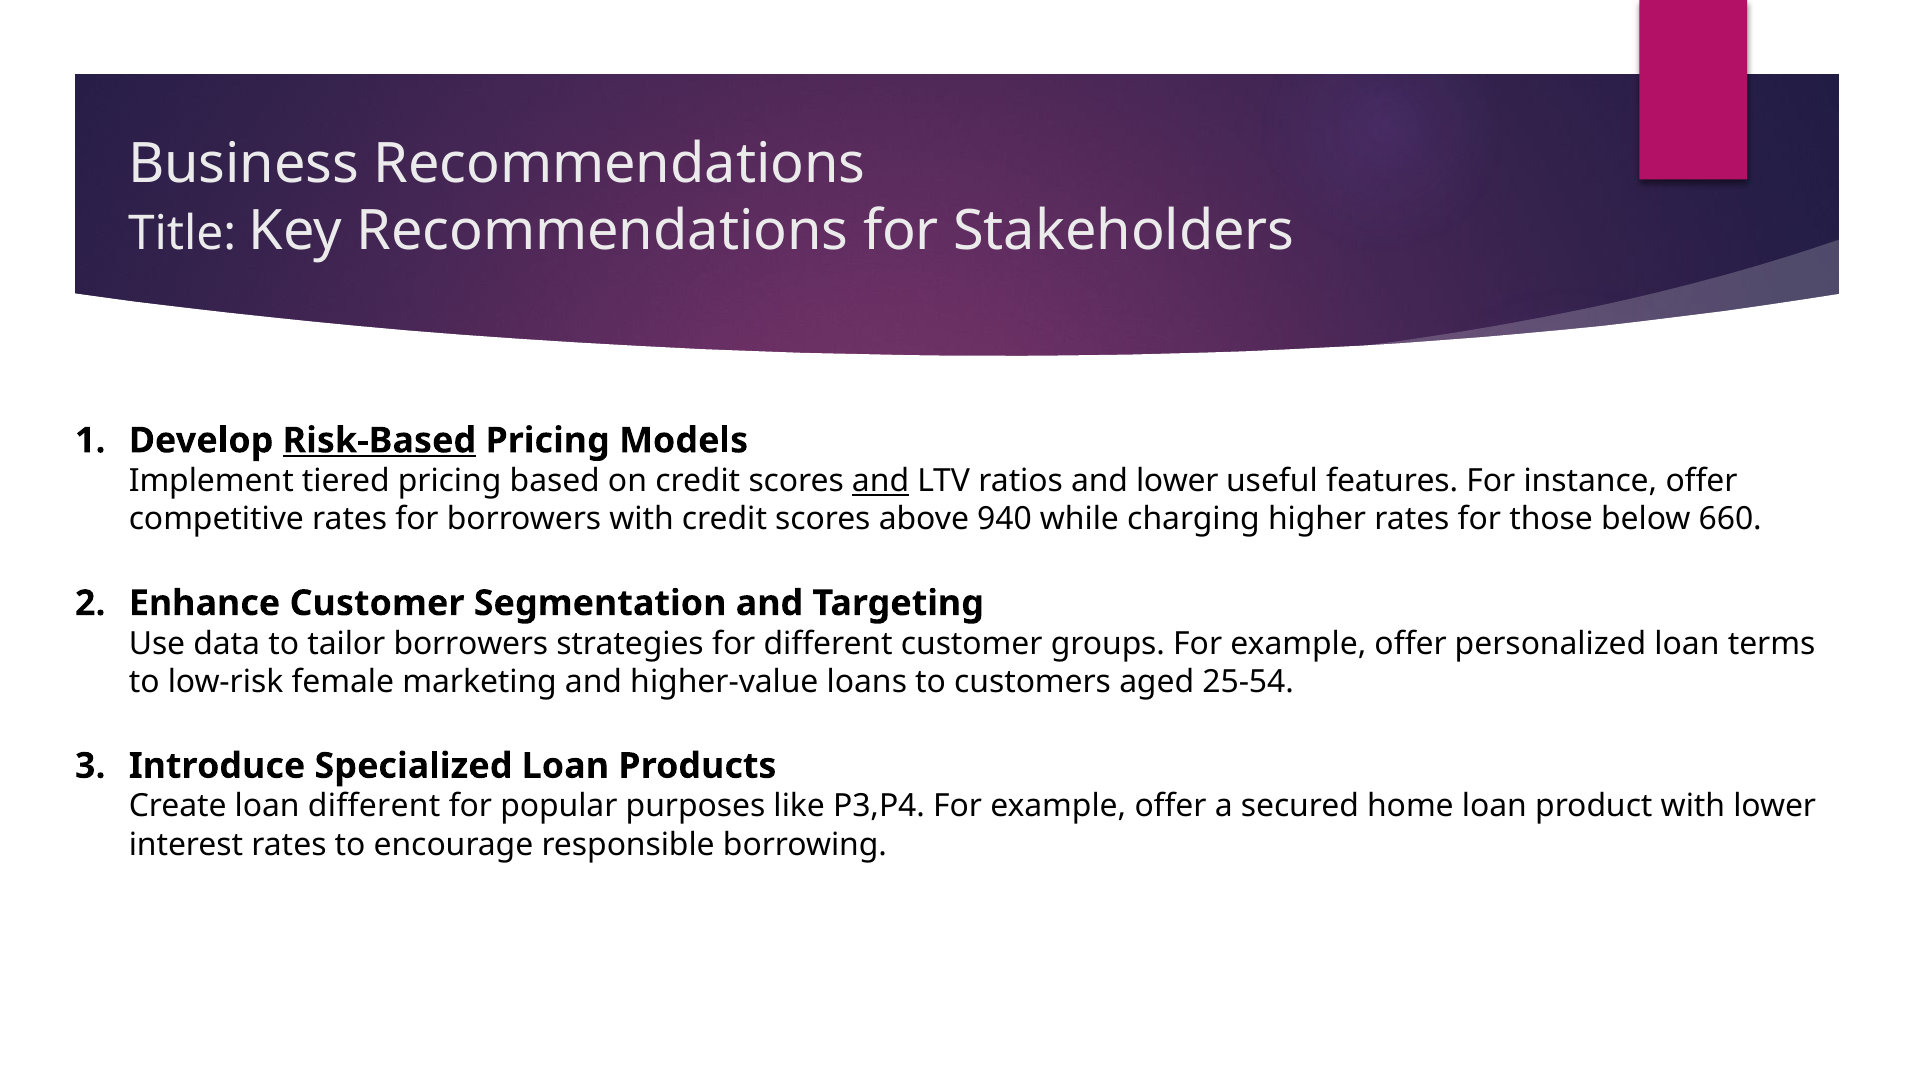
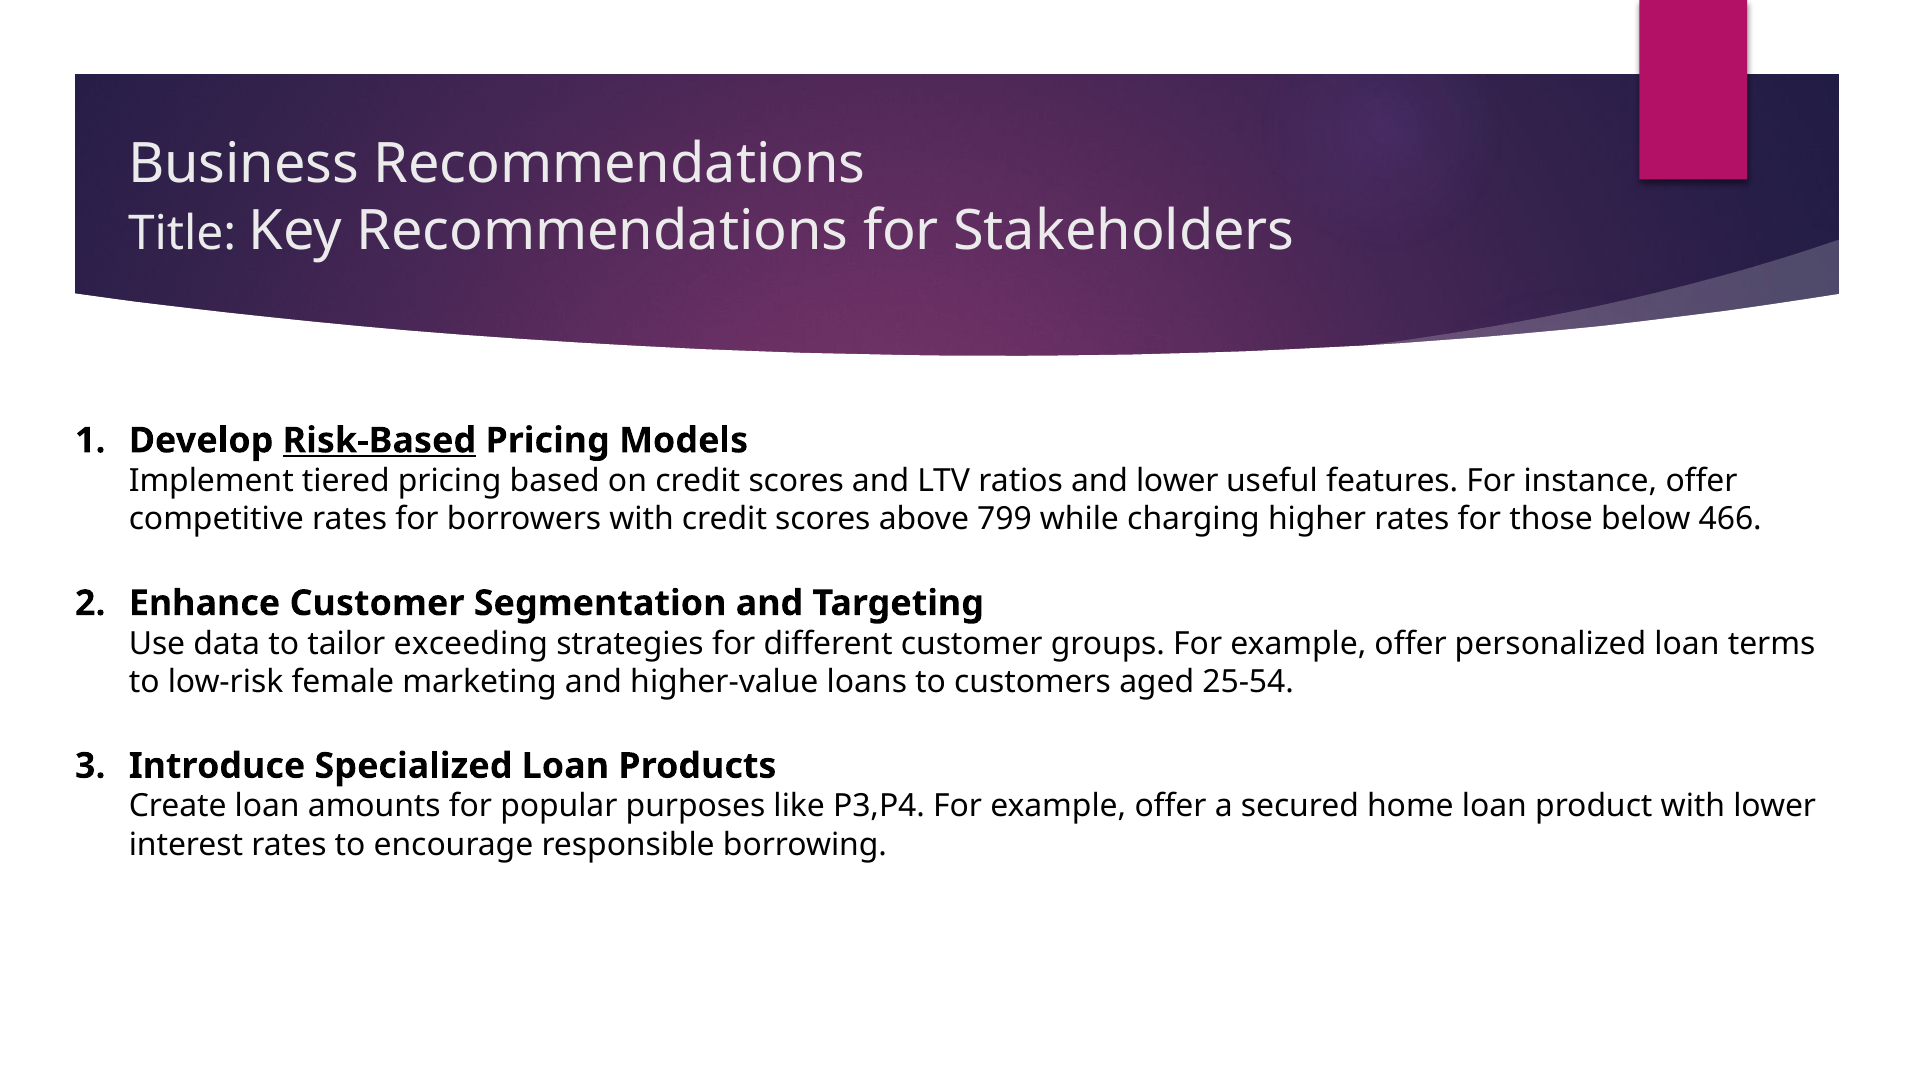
and underline: present -> none (881, 481)
940: 940 -> 799 (1004, 519)
660: 660 -> 466 (1730, 519)
tailor borrowers: borrowers -> exceeding (471, 644)
loan different: different -> amounts (374, 806)
